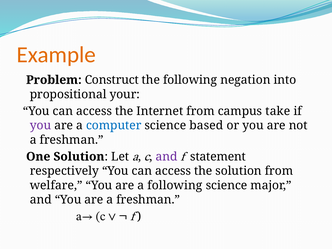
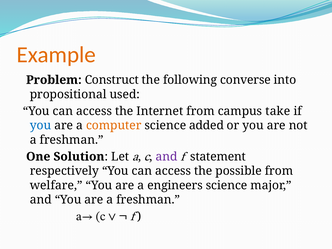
negation: negation -> converse (245, 80)
your: your -> used (125, 94)
you colour: purple -> blue (40, 125)
computer colour: blue -> orange (114, 125)
based: based -> added (206, 125)
the solution: solution -> possible (239, 171)
a following: following -> engineers (175, 185)
